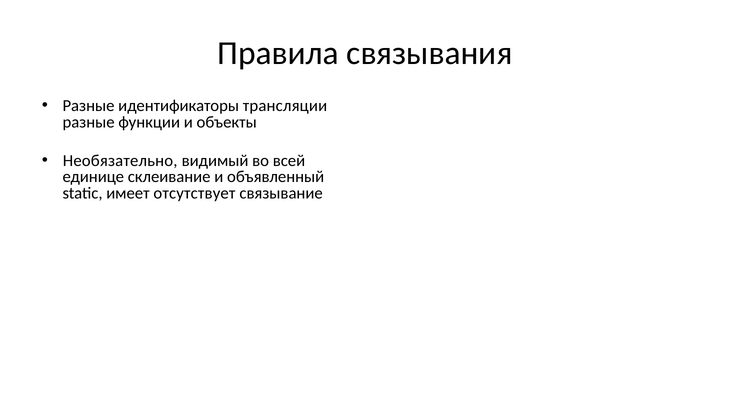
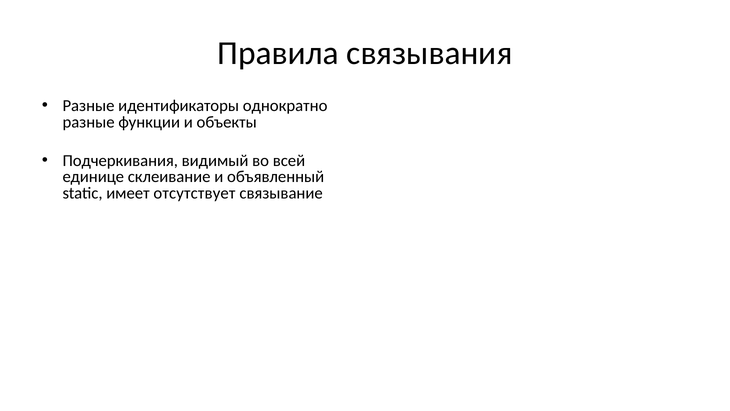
трансляции: трансляции -> однократно (285, 106)
Необязательно: Необязательно -> Подчеркивания (120, 161)
